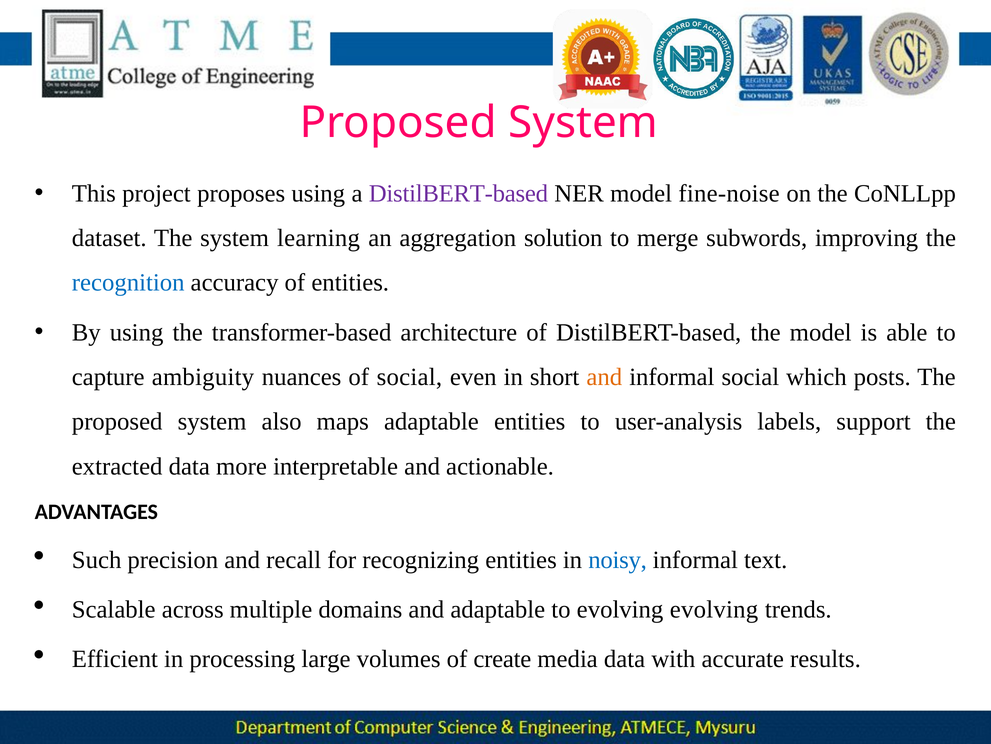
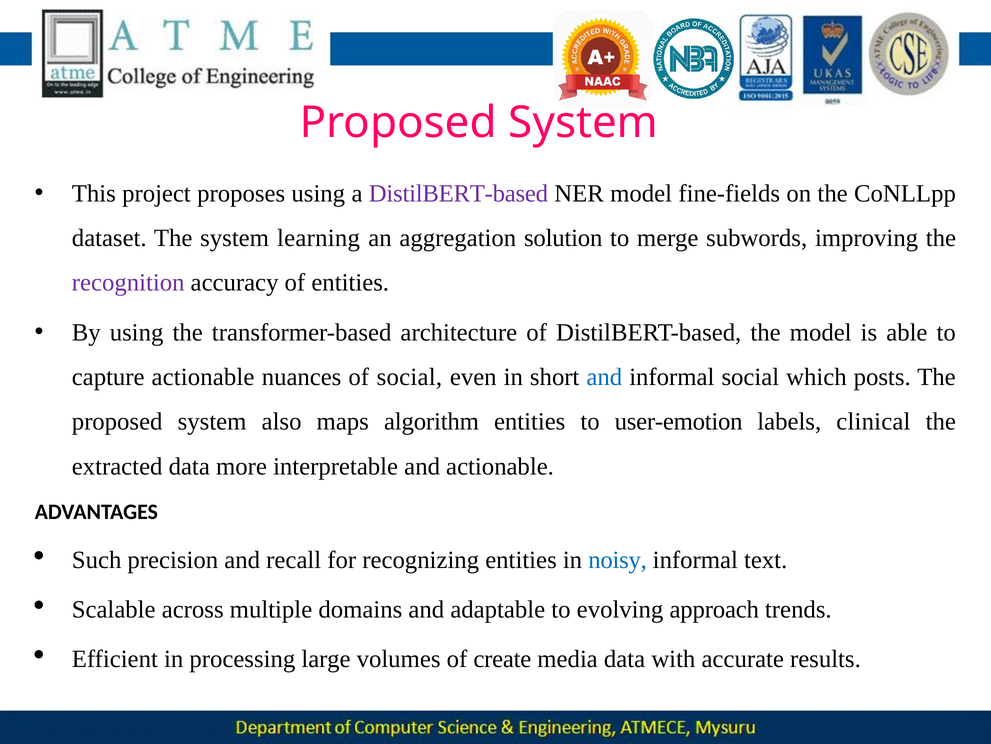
fine-noise: fine-noise -> fine-fields (729, 193)
recognition colour: blue -> purple (128, 283)
capture ambiguity: ambiguity -> actionable (203, 377)
and colour: orange -> blue (604, 377)
maps adaptable: adaptable -> algorithm (431, 421)
user-analysis: user-analysis -> user-emotion (679, 421)
support: support -> clinical (873, 421)
evolving evolving: evolving -> approach (714, 609)
